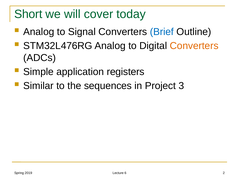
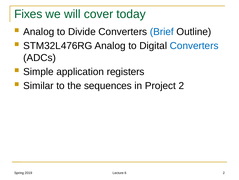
Short: Short -> Fixes (28, 14)
Signal: Signal -> Divide (82, 32)
Converters colour: orange -> blue (194, 46)
Project 3: 3 -> 2 (181, 85)
